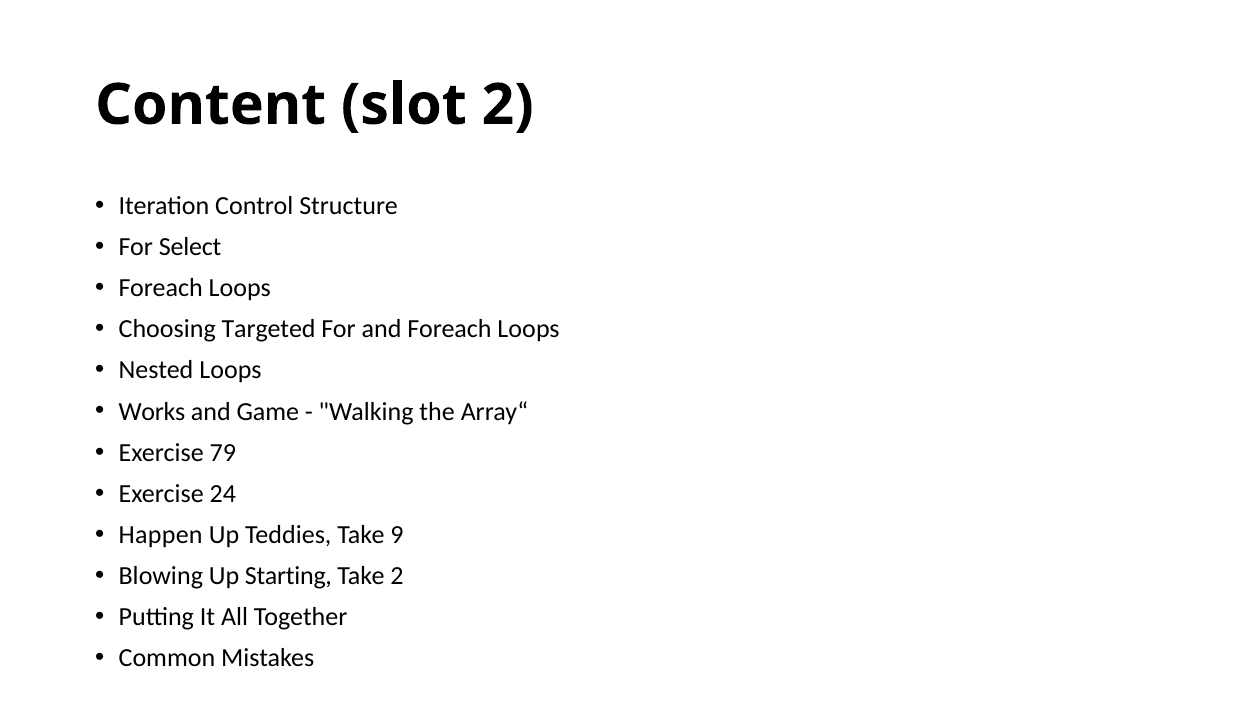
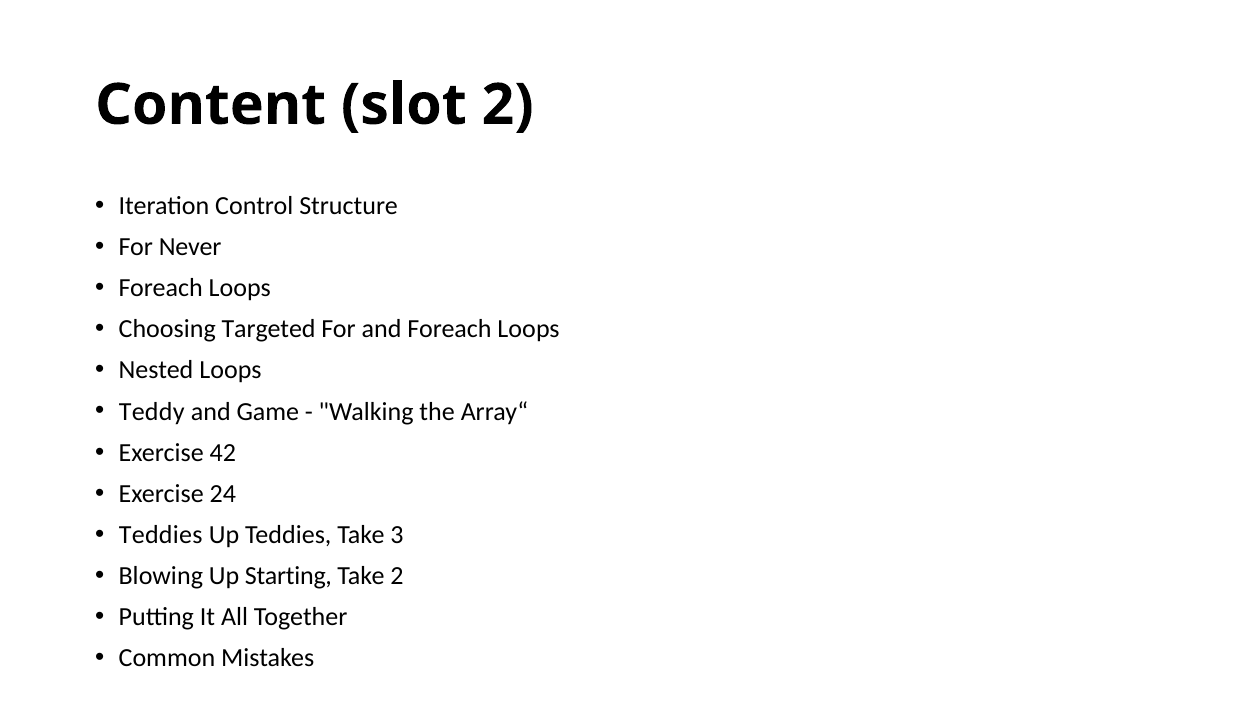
Select: Select -> Never (190, 247)
Works: Works -> Teddy (152, 411)
79: 79 -> 42 (223, 452)
Happen: Happen -> Teddies (161, 535)
9: 9 -> 3 (397, 535)
